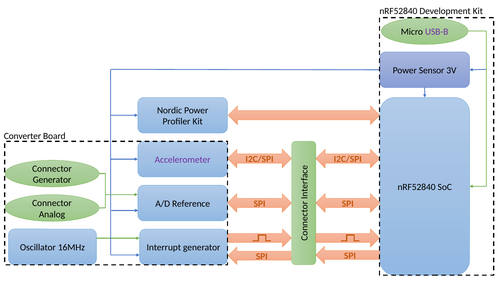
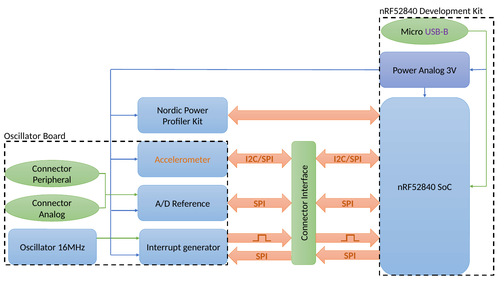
Power Sensor: Sensor -> Analog (432, 70)
Converter: Converter -> Oscillator (22, 136)
Accelerometer colour: purple -> orange (183, 160)
Generator: Generator -> Peripheral (52, 180)
